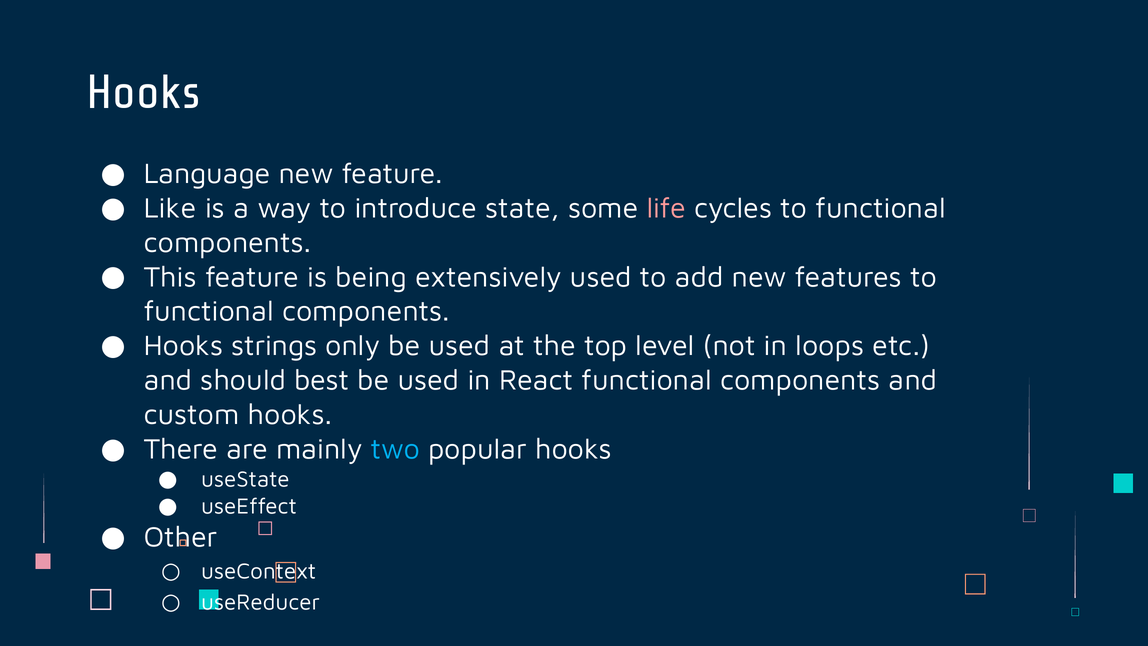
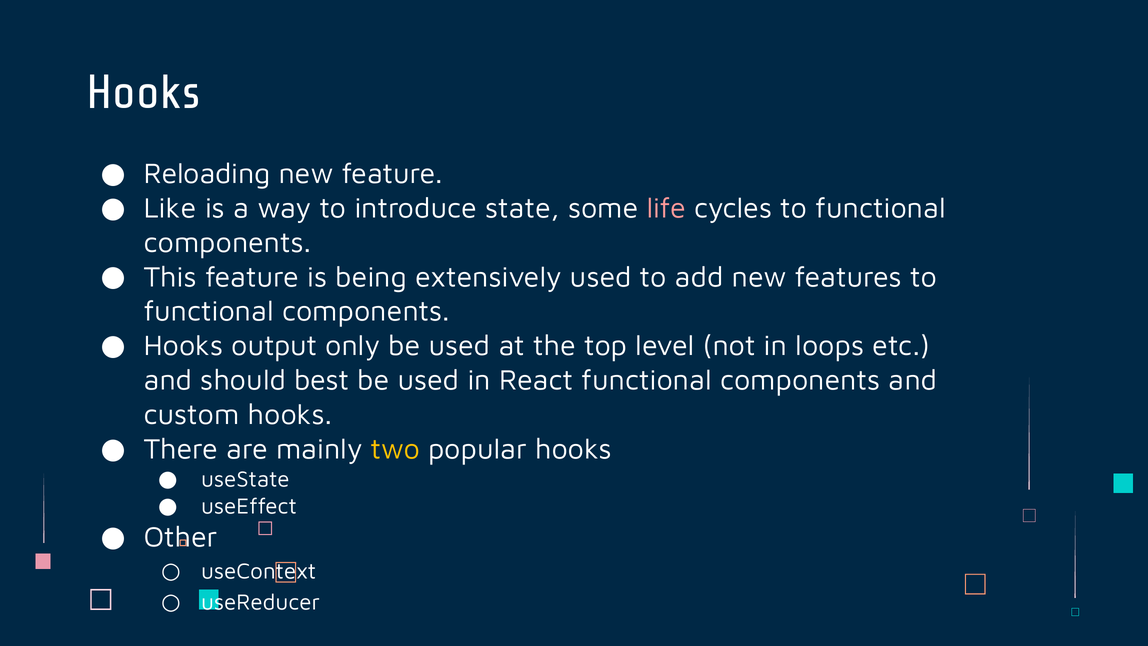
Language: Language -> Reloading (207, 174)
strings: strings -> output (274, 346)
two colour: light blue -> yellow (395, 449)
